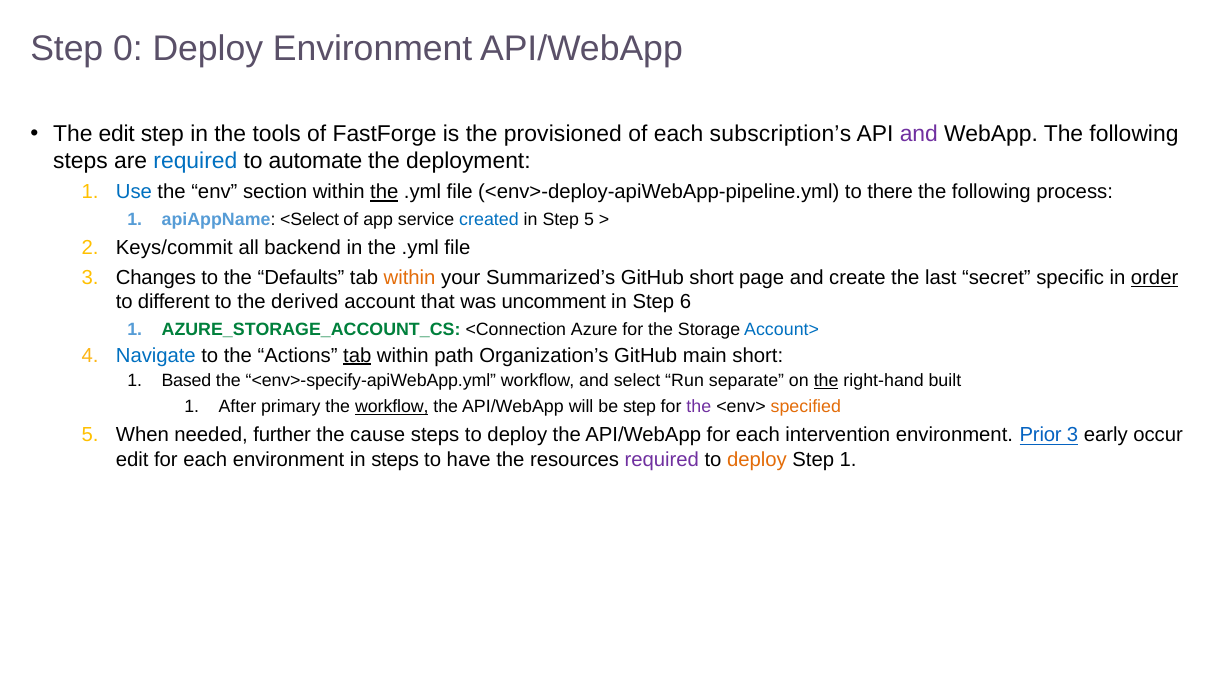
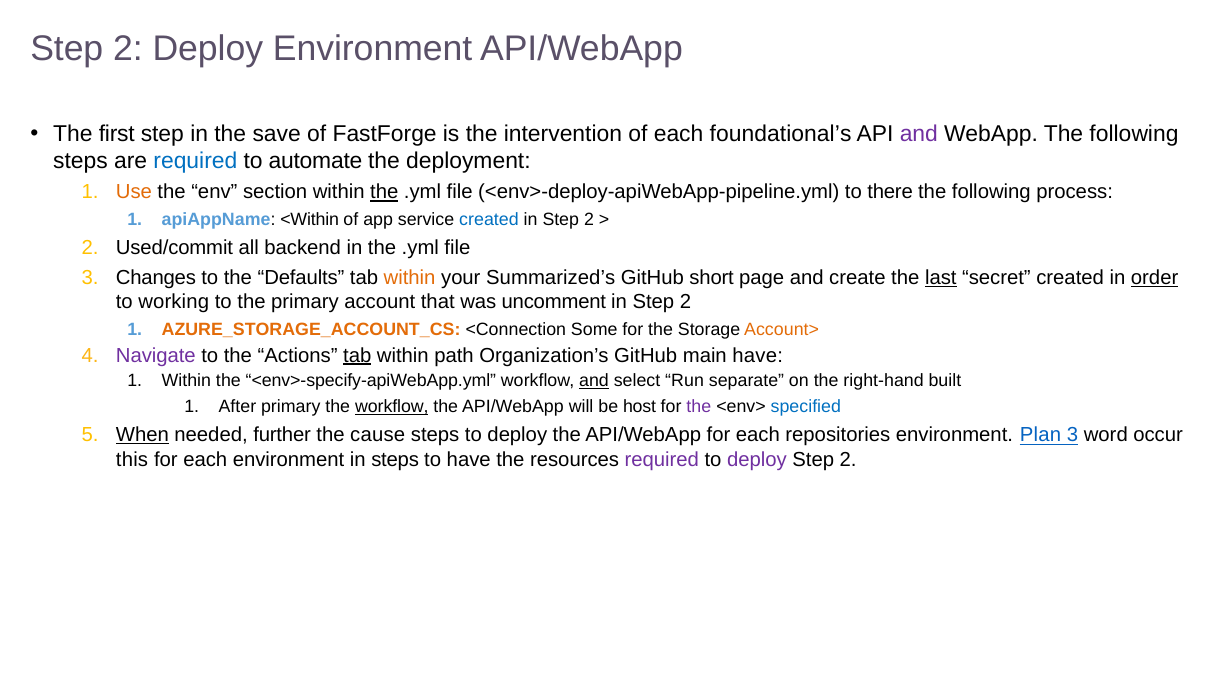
0: 0 -> 2 (128, 49)
The edit: edit -> first (117, 134)
tools: tools -> save (277, 134)
provisioned: provisioned -> intervention (563, 134)
subscription’s: subscription’s -> foundational’s (781, 134)
Use colour: blue -> orange (134, 192)
<Select: <Select -> <Within (310, 220)
5: 5 -> 2 (589, 220)
Keys/commit: Keys/commit -> Used/commit (174, 248)
last underline: none -> present (941, 278)
secret specific: specific -> created (1070, 278)
different: different -> working (174, 302)
the derived: derived -> primary (305, 302)
6: 6 -> 2 (686, 302)
AZURE_STORAGE_ACCOUNT_CS colour: green -> orange (311, 330)
Azure: Azure -> Some (594, 330)
Account> colour: blue -> orange (782, 330)
Navigate colour: blue -> purple (156, 355)
main short: short -> have (758, 355)
Based: Based -> Within (186, 381)
and underline: none -> present (594, 381)
the underline: present -> none (826, 381)
be step: step -> host (640, 407)
specified colour: orange -> blue (806, 407)
When underline: none -> present (142, 435)
intervention: intervention -> repositories (838, 435)
Prior: Prior -> Plan (1040, 435)
early: early -> word (1106, 435)
edit: edit -> this (132, 460)
deploy colour: orange -> purple (757, 460)
1: 1 -> 2 (848, 460)
